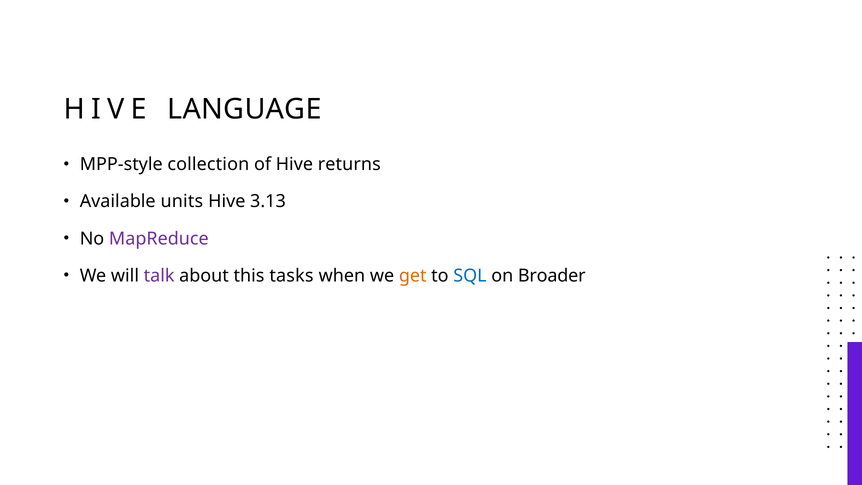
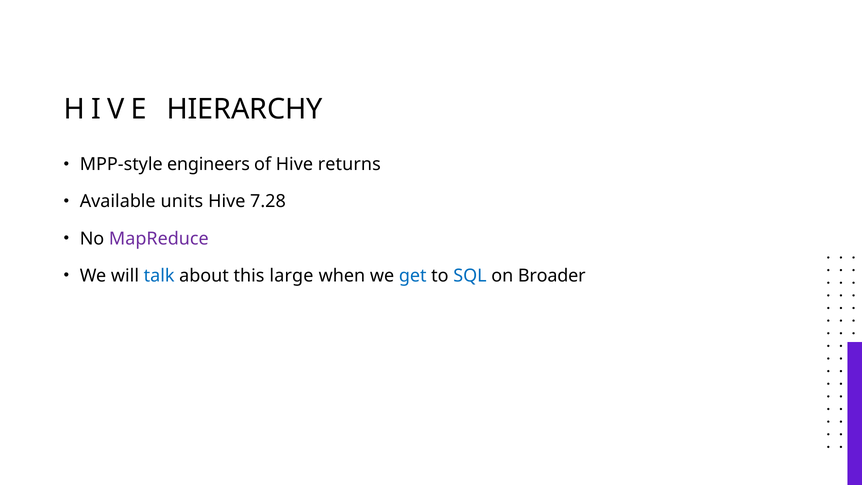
LANGUAGE: LANGUAGE -> HIERARCHY (245, 109)
collection: collection -> engineers (208, 165)
3.13: 3.13 -> 7.28 (268, 202)
talk colour: purple -> blue (159, 276)
tasks: tasks -> large (291, 276)
get colour: orange -> blue (413, 276)
